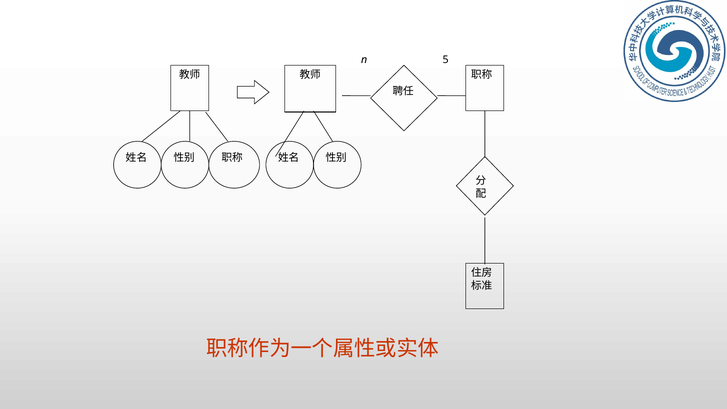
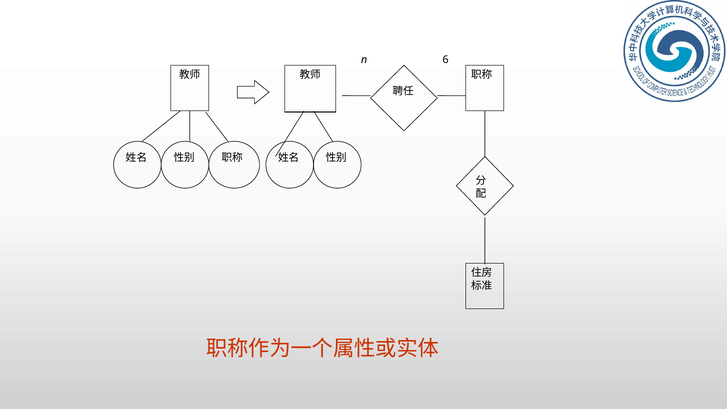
5: 5 -> 6 (446, 60)
